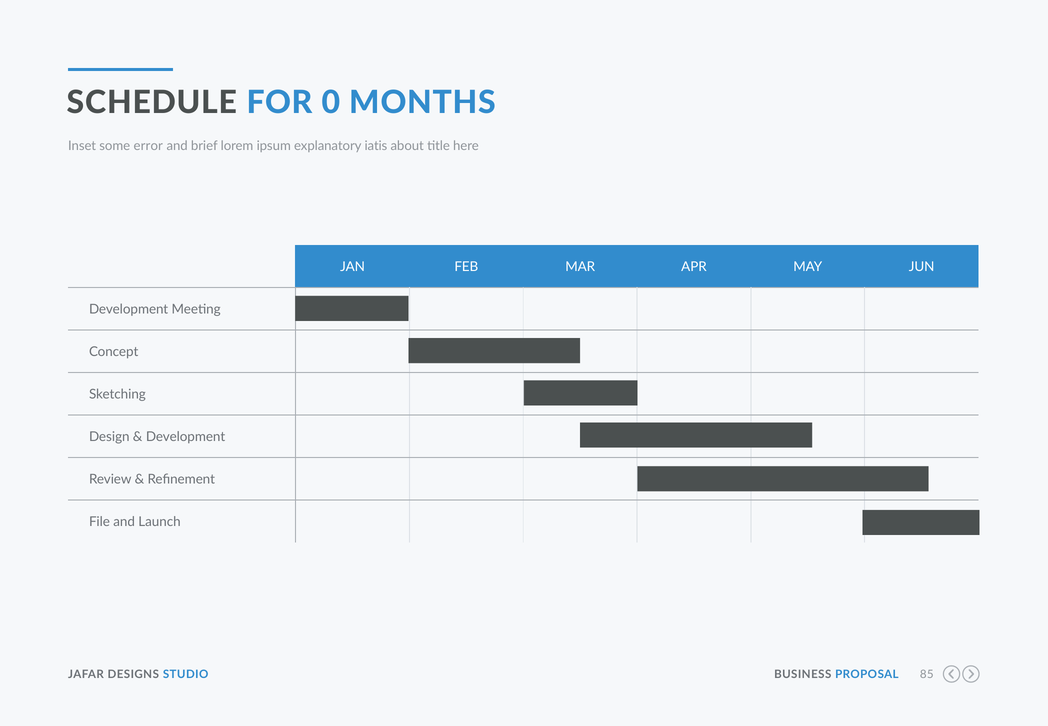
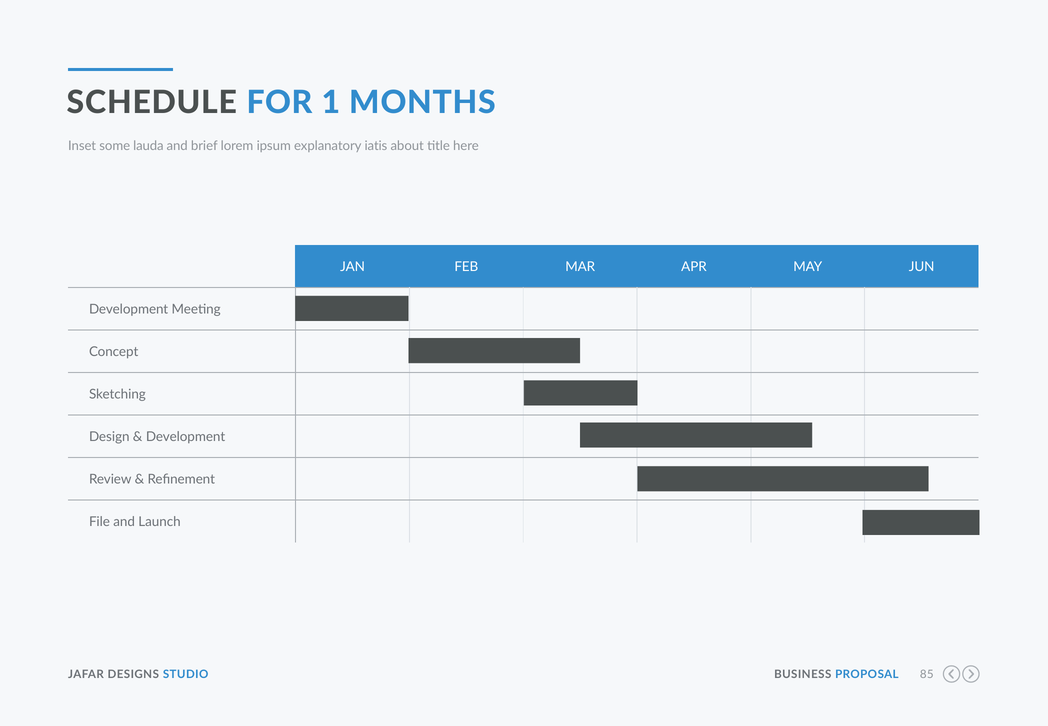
0: 0 -> 1 (331, 103)
error: error -> lauda (148, 146)
